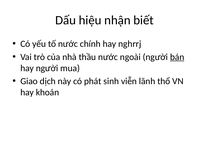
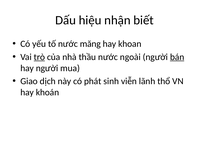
chính: chính -> măng (90, 44)
nghrrj: nghrrj -> khoan (130, 44)
trò underline: none -> present (39, 57)
